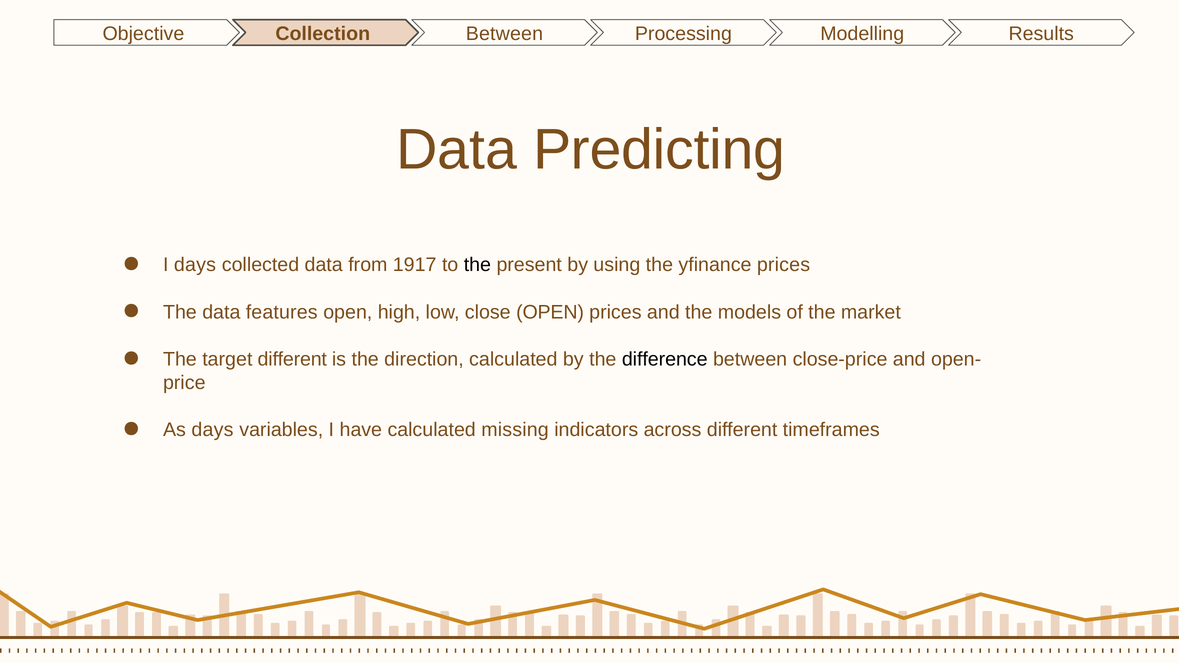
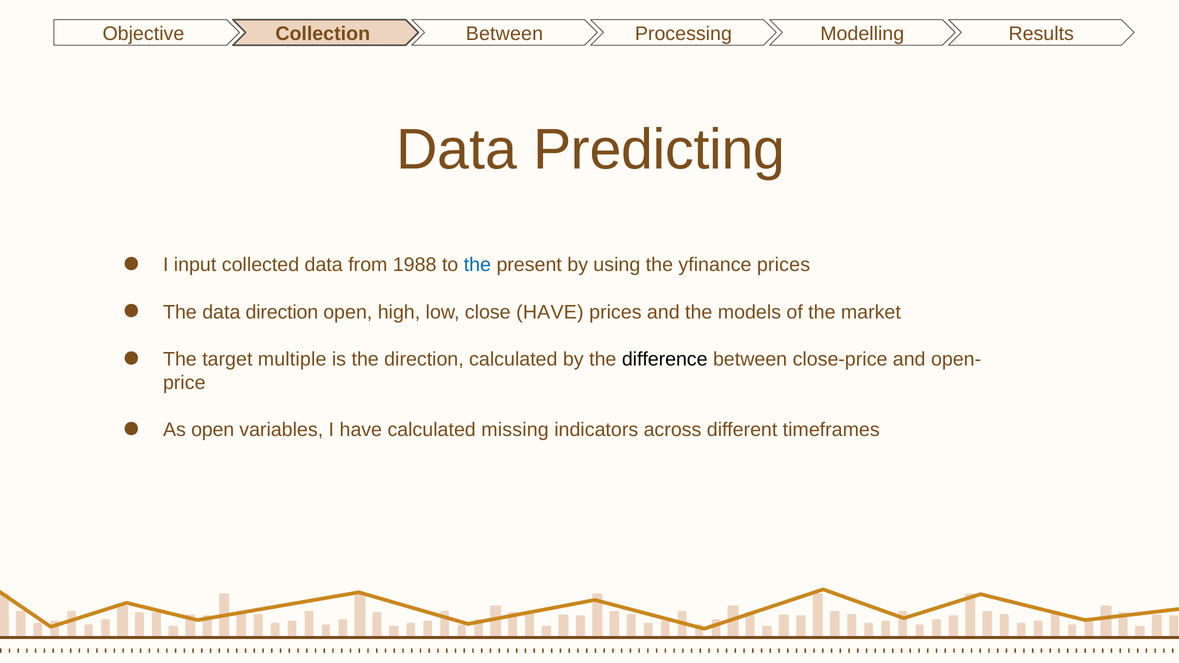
I days: days -> input (195, 265)
1917: 1917 -> 1988 (415, 265)
the colour: black -> blue (477, 265)
data features: features -> direction (282, 312)
close OPEN: OPEN -> HAVE (550, 312)
target different: different -> multiple (292, 359)
As days: days -> open (213, 430)
